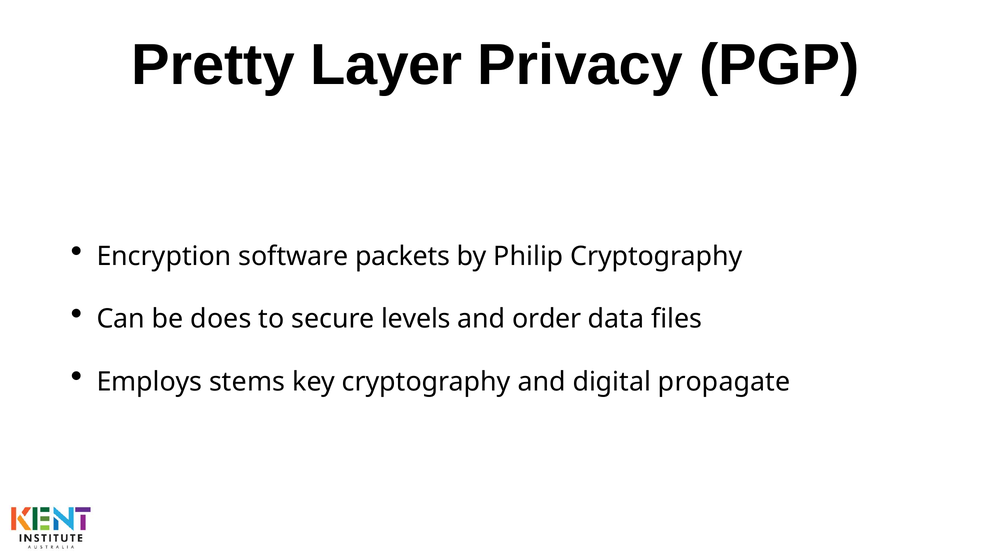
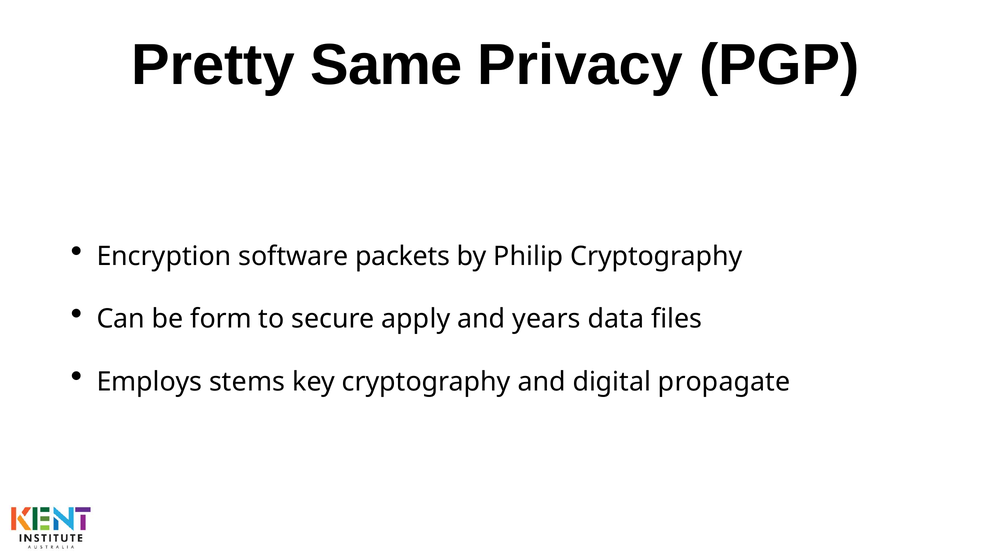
Layer: Layer -> Same (386, 65)
does: does -> form (221, 319)
levels: levels -> apply (416, 319)
order: order -> years (547, 319)
